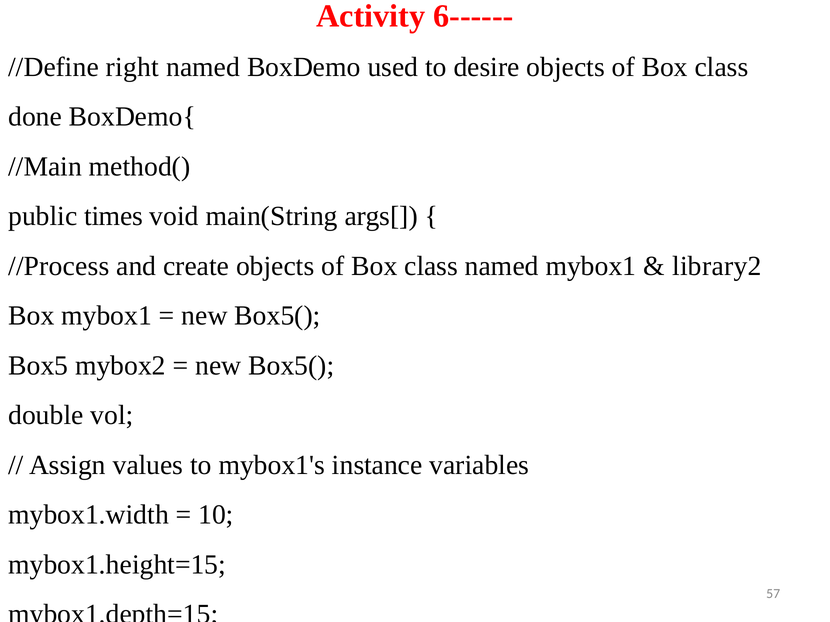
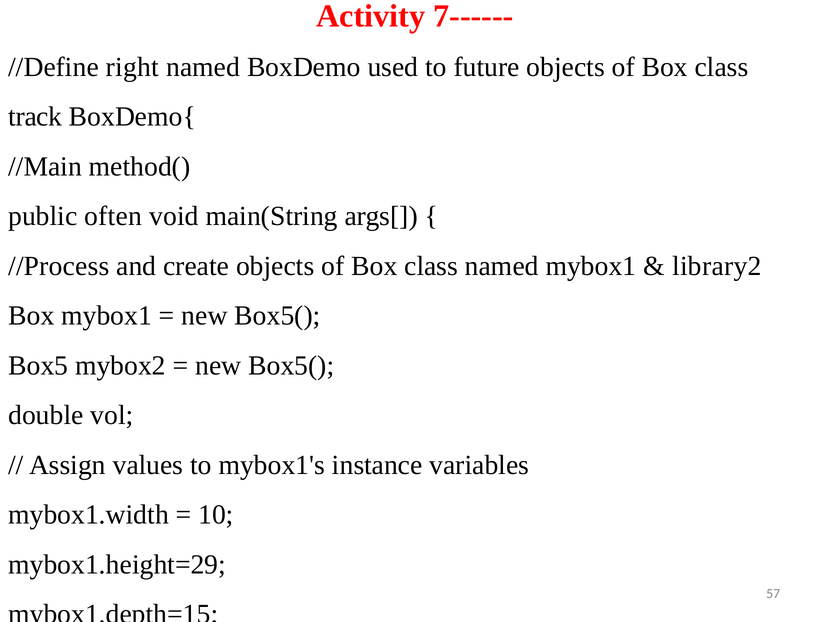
6------: 6------ -> 7------ (473, 16)
desire: desire -> future (487, 67)
done: done -> track (35, 117)
times: times -> often (113, 216)
mybox1.height=15: mybox1.height=15 -> mybox1.height=29 (117, 565)
